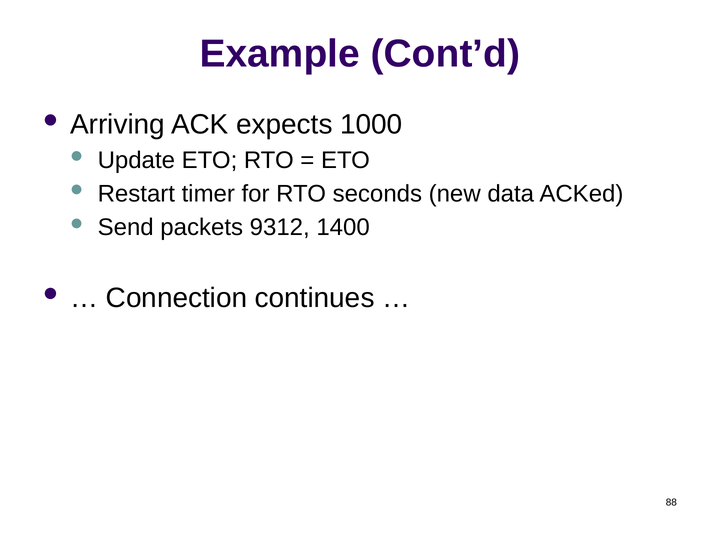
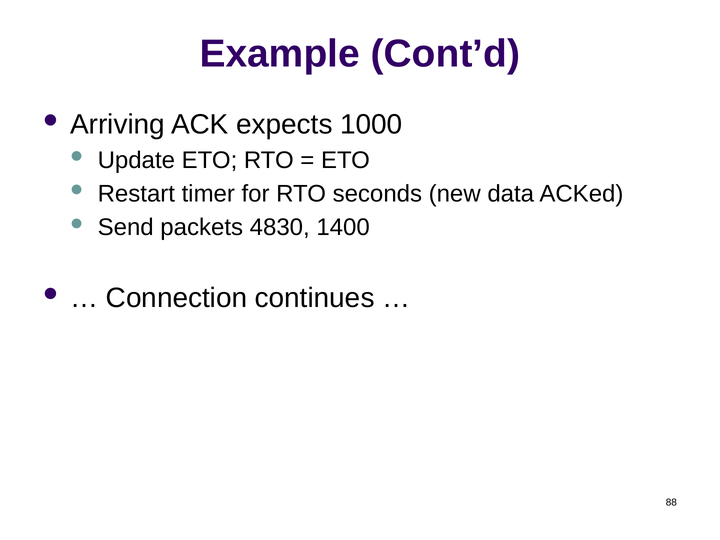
9312: 9312 -> 4830 (280, 227)
